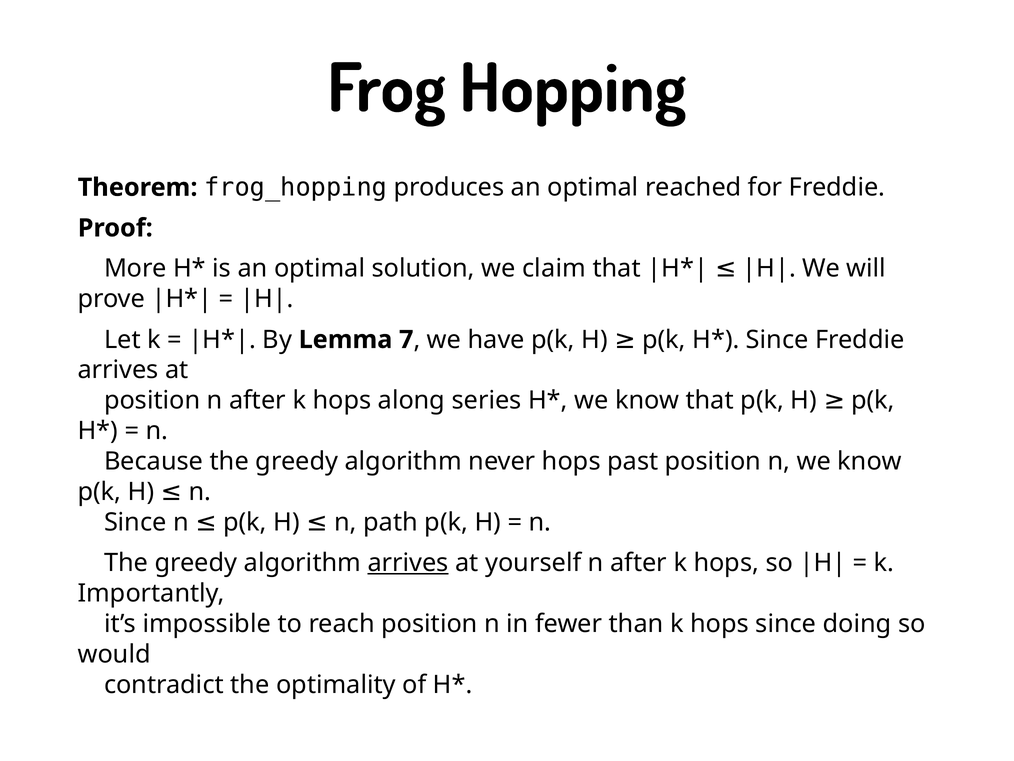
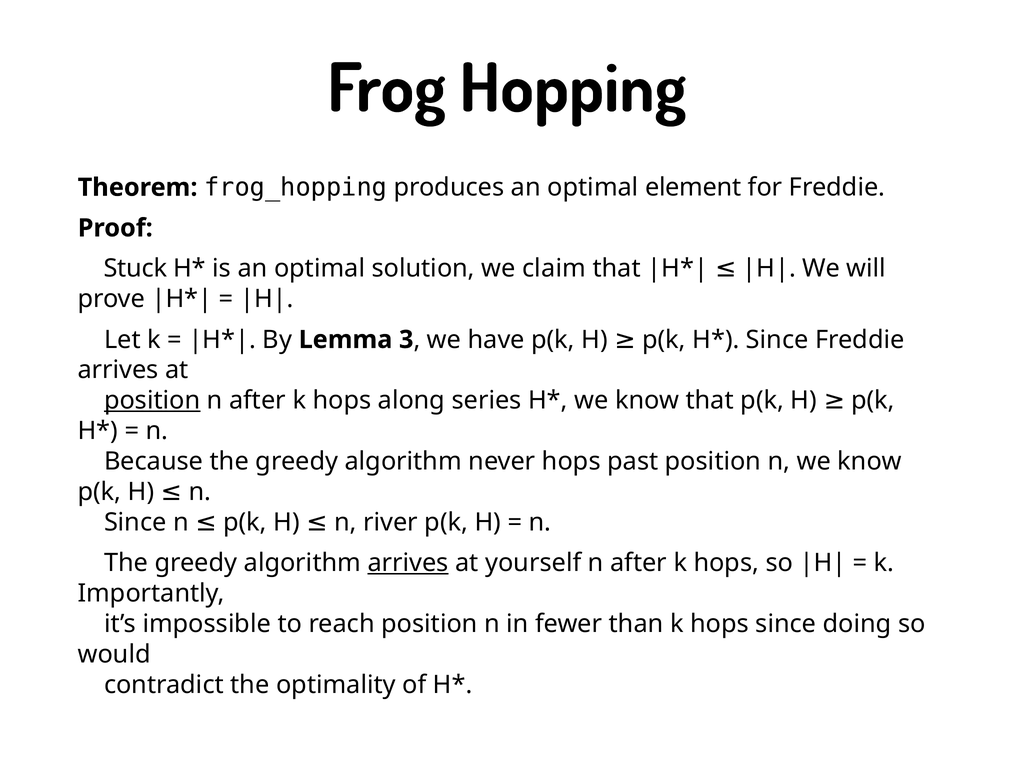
reached: reached -> element (693, 187)
More: More -> Stuck (135, 268)
7: 7 -> 3 (406, 339)
position underline: none -> present (152, 400)
path: path -> river (391, 522)
